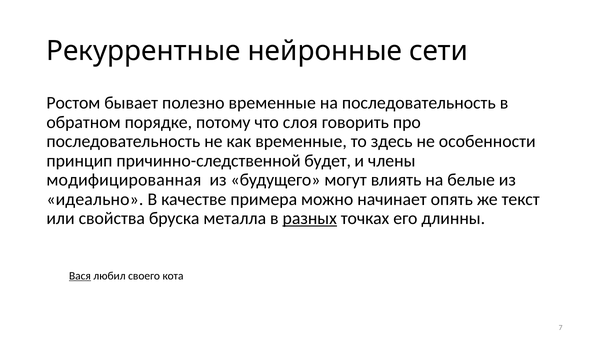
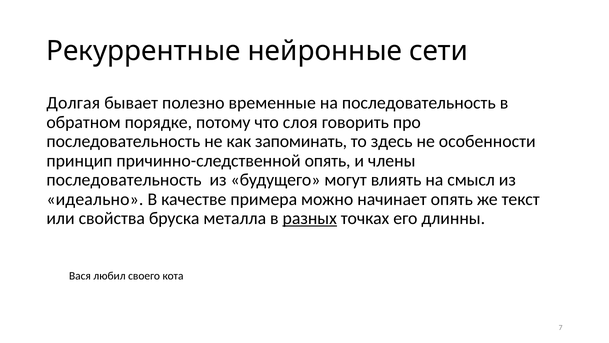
Ростом: Ростом -> Долгая (73, 103)
как временные: временные -> запоминать (301, 141)
причинно-следственной будет: будет -> опять (328, 161)
модифицированная: модифицированная -> последовательность (124, 180)
белые: белые -> смысл (471, 180)
Вася underline: present -> none (80, 275)
